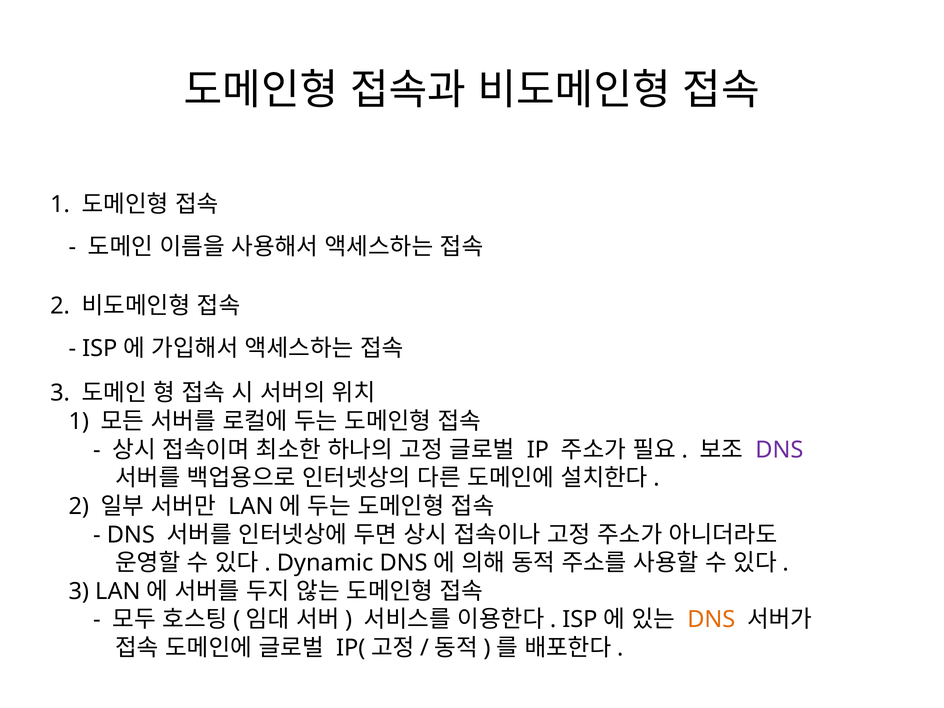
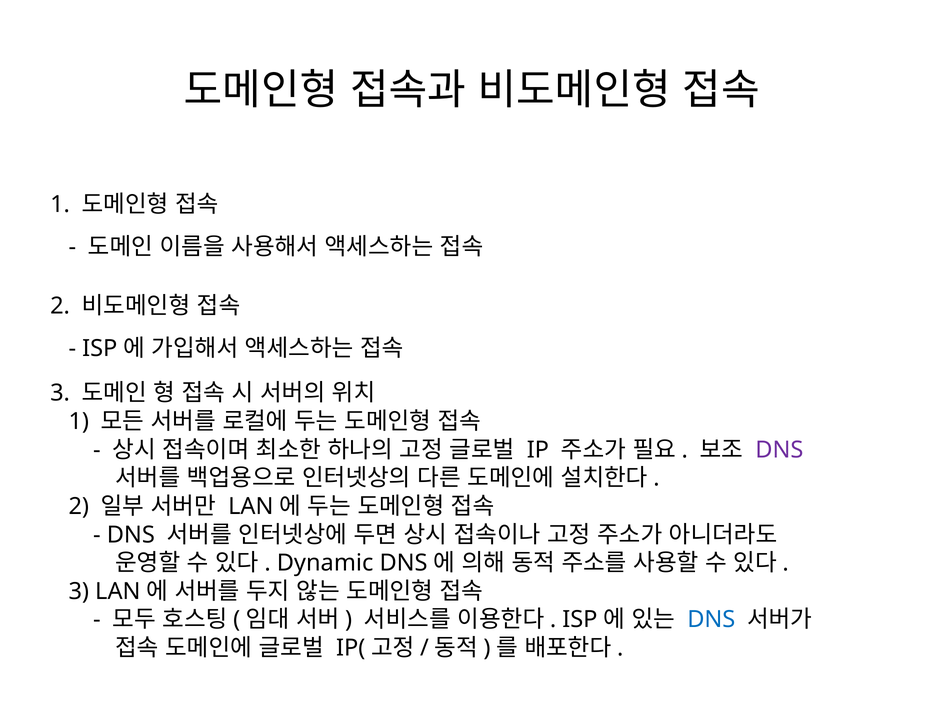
DNS colour: orange -> blue (711, 620)
